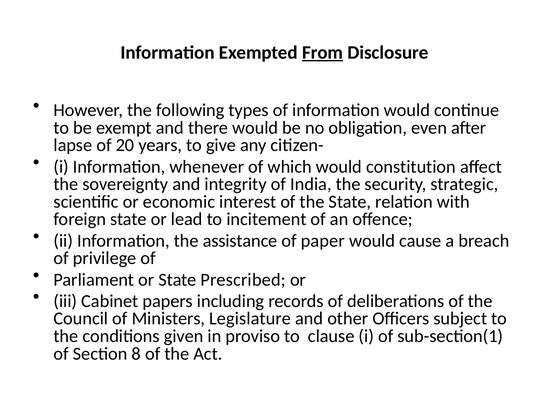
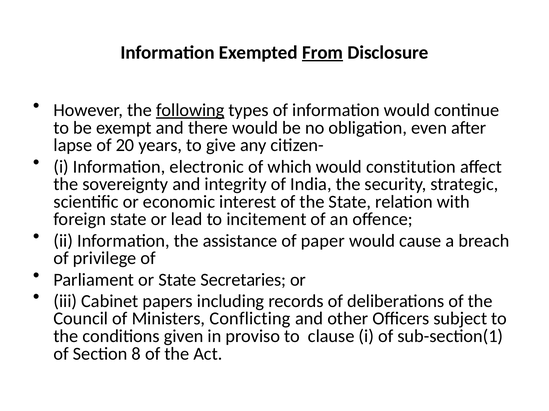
following underline: none -> present (190, 110)
whenever: whenever -> electronic (207, 167)
Prescribed: Prescribed -> Secretaries (243, 280)
Legislature: Legislature -> Conflicting (250, 319)
